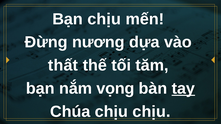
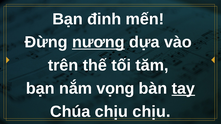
Bạn chịu: chịu -> đinh (104, 19)
nương underline: none -> present (98, 42)
thất: thất -> trên (63, 65)
